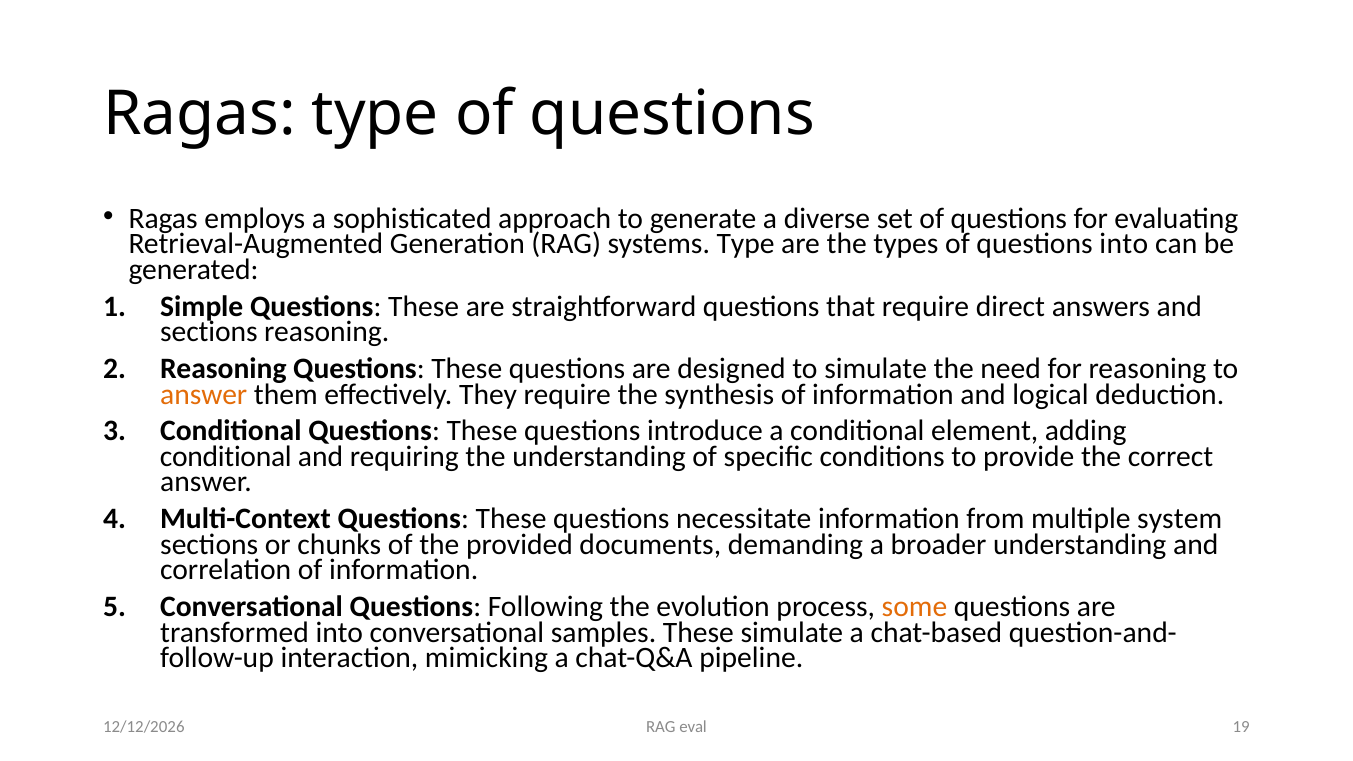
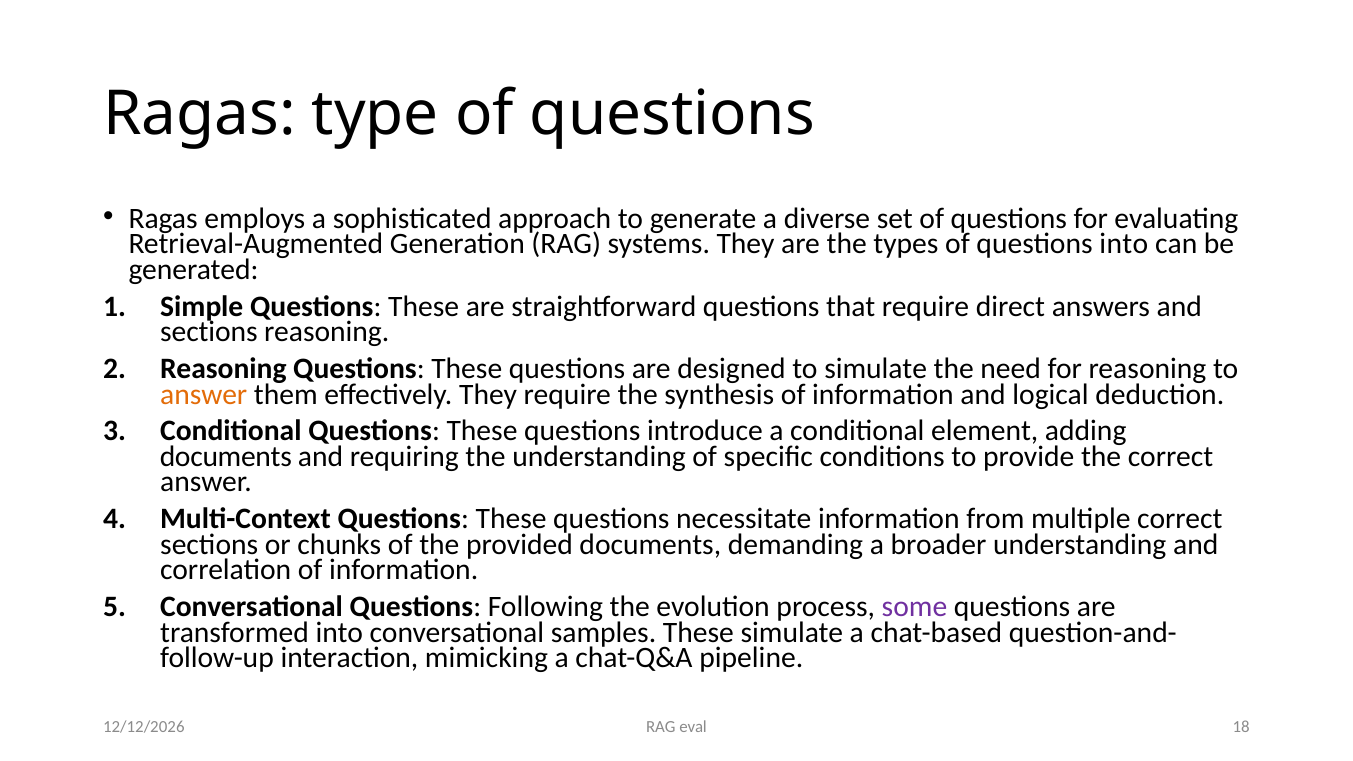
systems Type: Type -> They (746, 244)
conditional: conditional -> documents (226, 457)
multiple system: system -> correct (1180, 519)
some colour: orange -> purple (915, 607)
19: 19 -> 18 (1241, 727)
